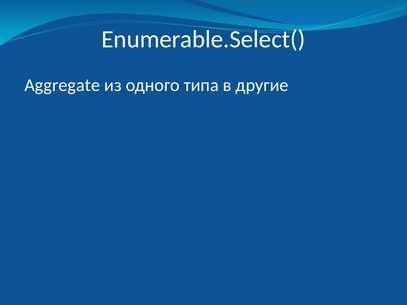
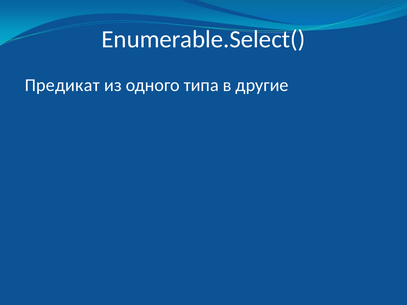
Aggregate: Aggregate -> Предикат (62, 85)
